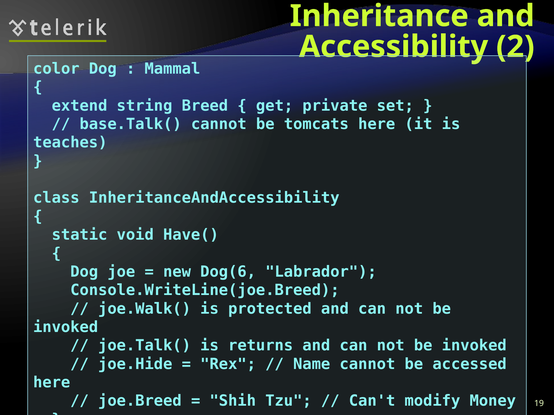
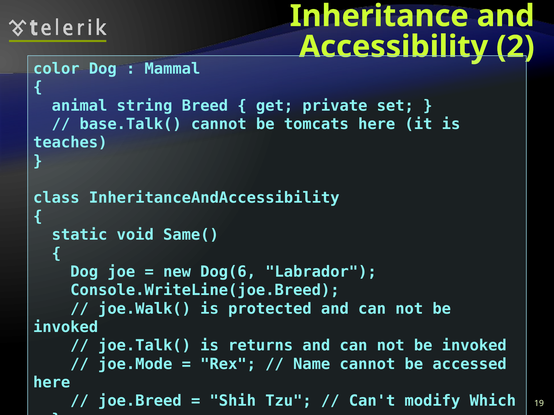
extend: extend -> animal (80, 106)
Have(: Have( -> Same( (191, 235)
joe.Hide: joe.Hide -> joe.Mode (135, 364)
Money: Money -> Which (493, 401)
